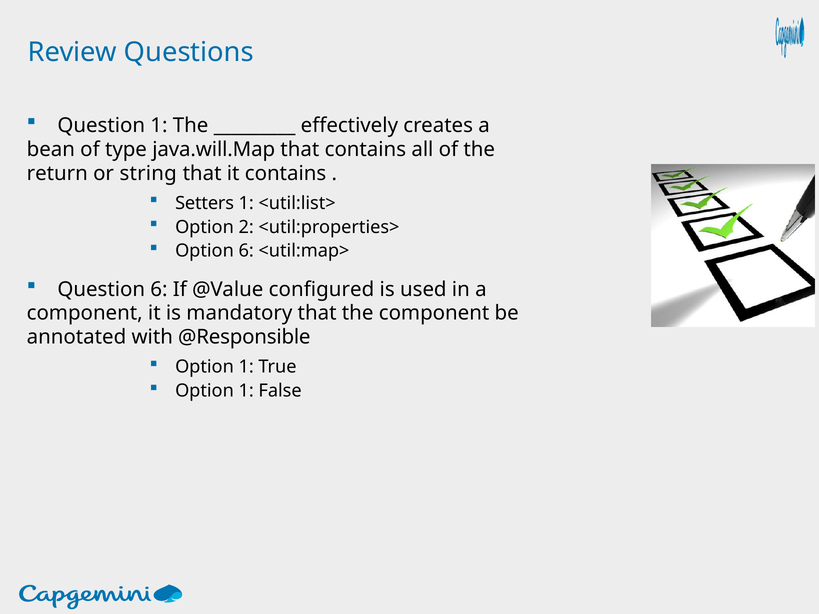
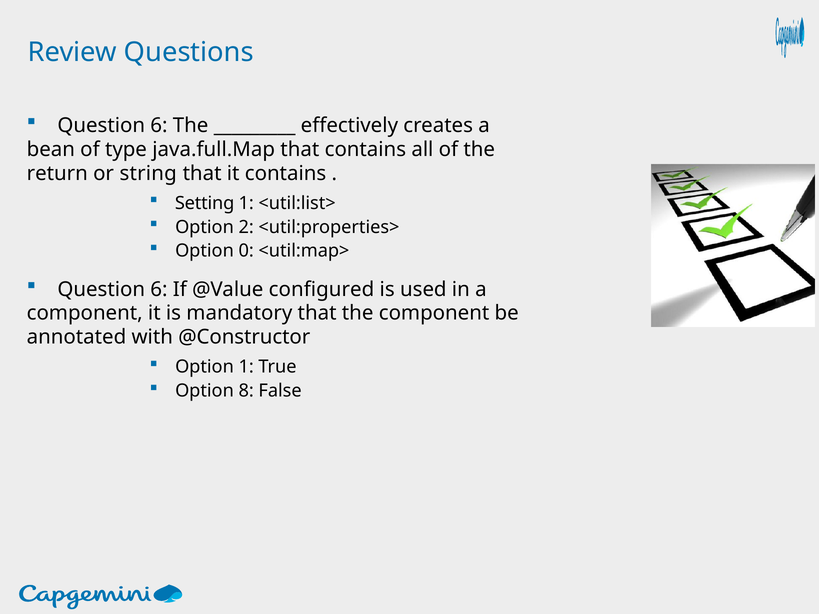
1: 1 -> 6 (159, 126)
java.will.Map: java.will.Map -> java.full.Map (214, 149)
Setters: Setters -> Setting (205, 203)
Option 6: 6 -> 0 (246, 251)
@Responsible: @Responsible -> @Constructor (244, 337)
1: 1 -> 8 (246, 391)
